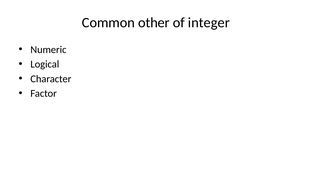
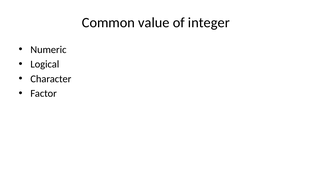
other: other -> value (154, 23)
